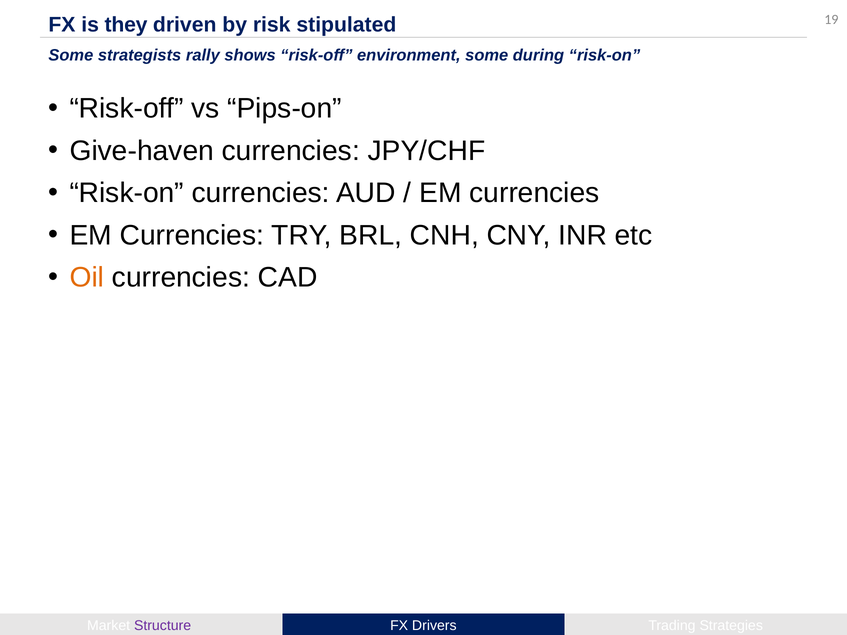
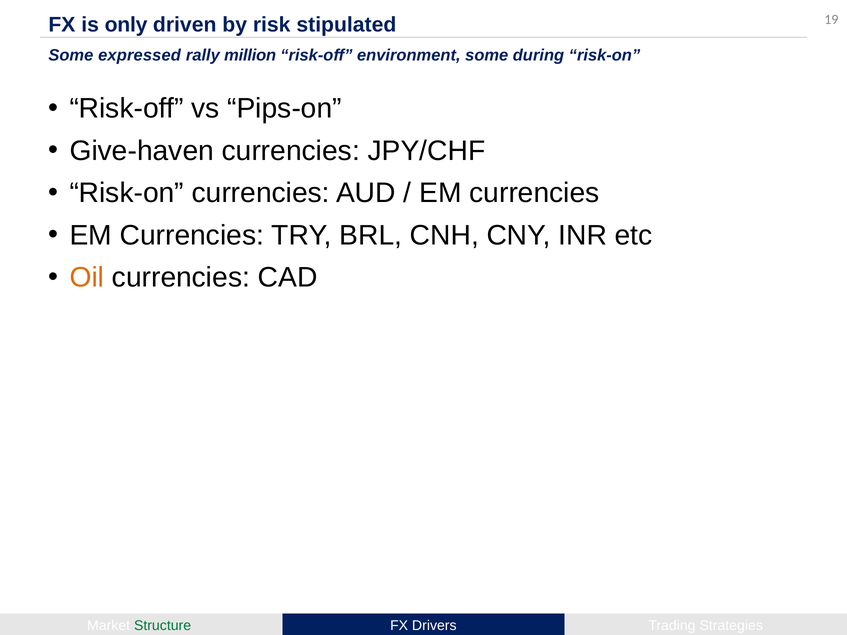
they: they -> only (126, 25)
strategists: strategists -> expressed (140, 55)
shows: shows -> million (250, 55)
Structure colour: purple -> green (163, 626)
